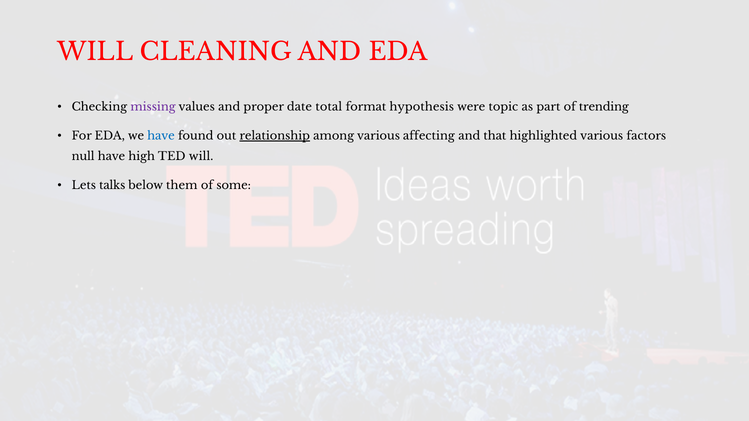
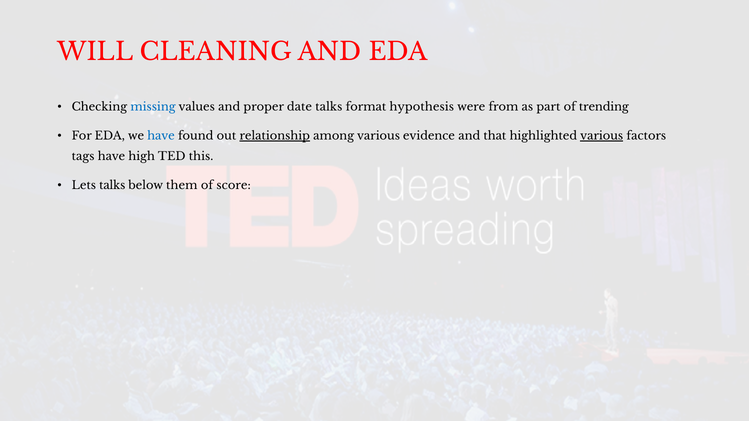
missing colour: purple -> blue (153, 107)
date total: total -> talks (329, 107)
topic: topic -> from (503, 107)
affecting: affecting -> evidence (429, 136)
various underline: none -> present (602, 136)
null: null -> tags (83, 157)
TED will: will -> this (201, 157)
some: some -> score (234, 186)
